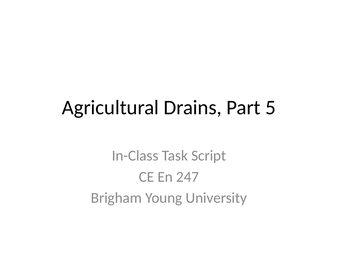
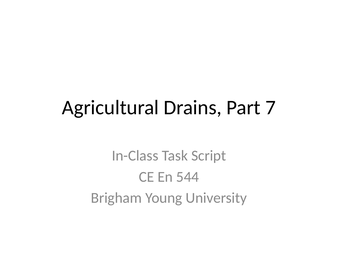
5: 5 -> 7 (271, 107)
247: 247 -> 544 (188, 176)
